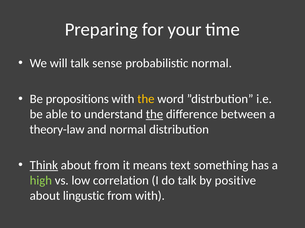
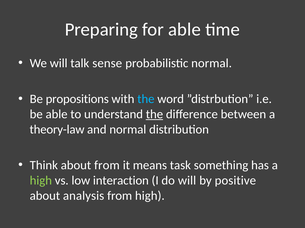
for your: your -> able (184, 30)
the colour: yellow -> light blue (146, 99)
Think underline: present -> none (44, 166)
text: text -> task (180, 166)
correlation: correlation -> interaction (121, 181)
do talk: talk -> will (187, 181)
lingustic: lingustic -> analysis (84, 196)
from with: with -> high (150, 196)
